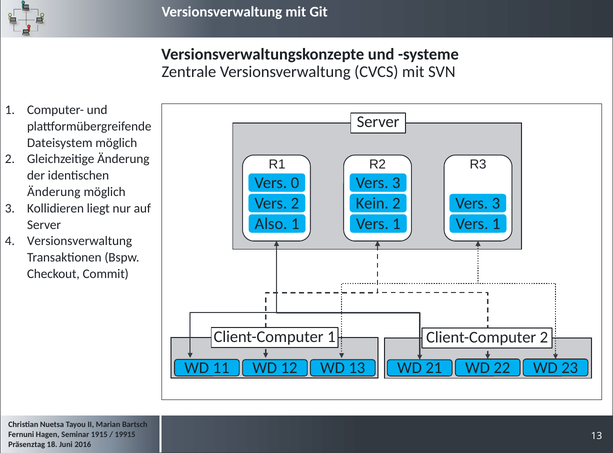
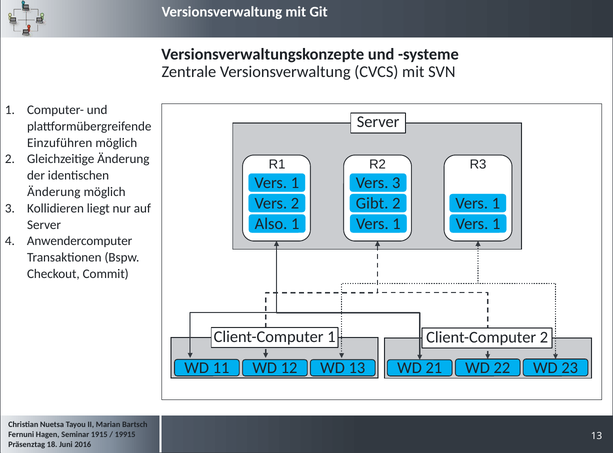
Dateisystem: Dateisystem -> Einzuführen (60, 143)
0: 0 -> 1 (295, 183)
Kein: Kein -> Gibt (372, 203)
3: 3 -> 1 (496, 203)
Versionsverwaltung: Versionsverwaltung -> Anwendercomputer (80, 241)
